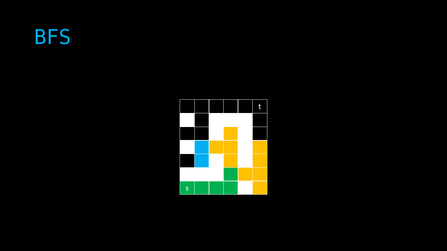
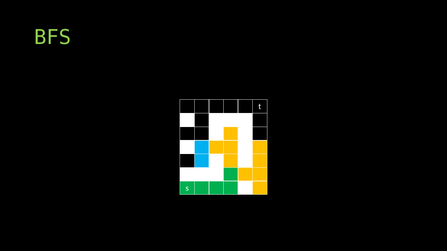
BFS colour: light blue -> light green (53, 38)
